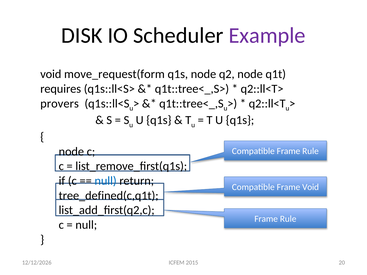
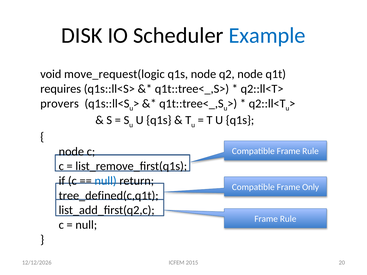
Example colour: purple -> blue (267, 36)
move_request(form: move_request(form -> move_request(logic (114, 74)
Frame Void: Void -> Only (311, 187)
